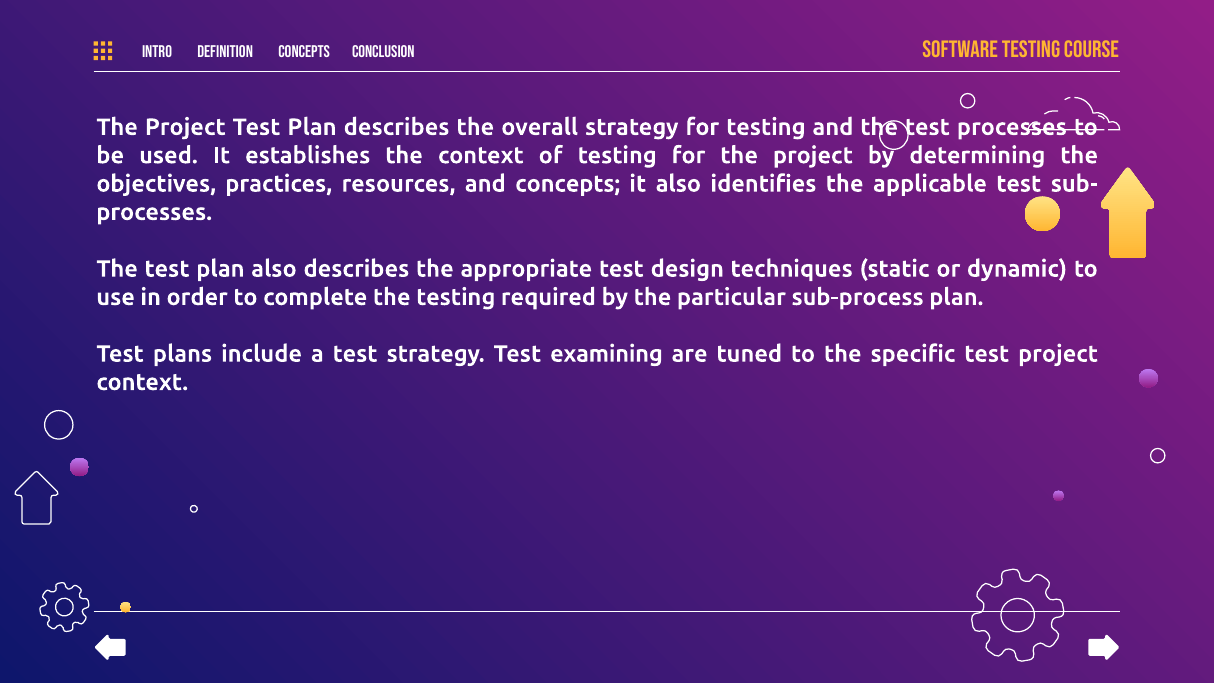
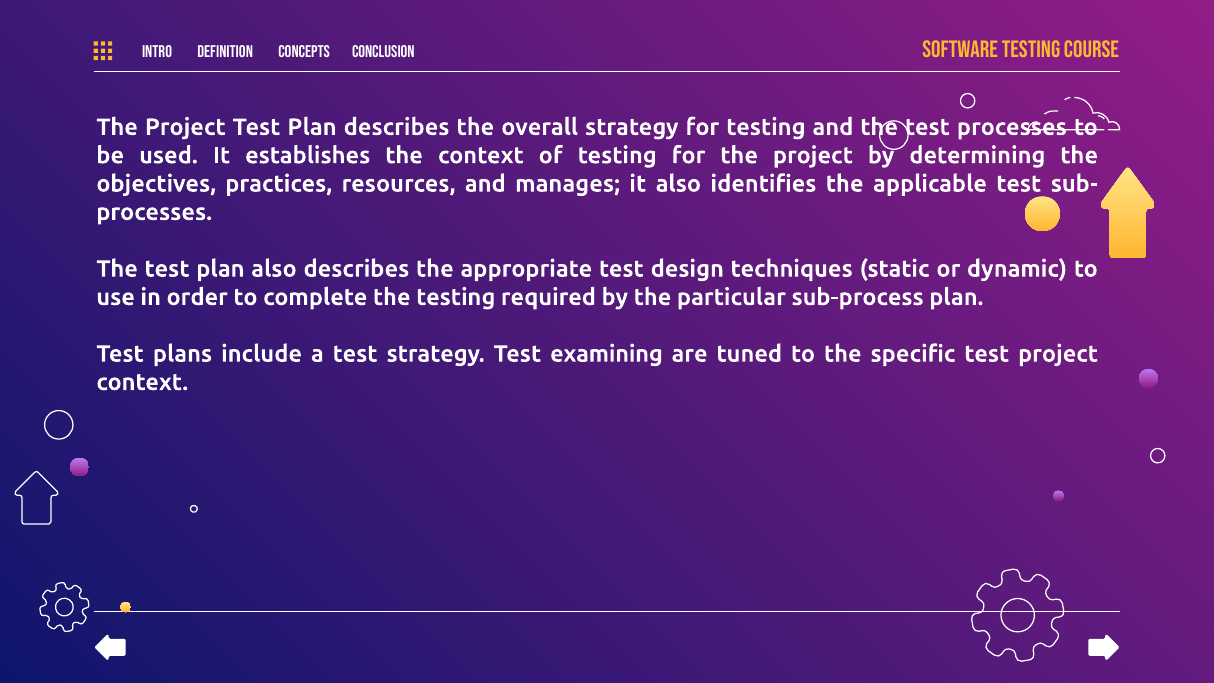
and concepts: concepts -> manages (568, 184)
